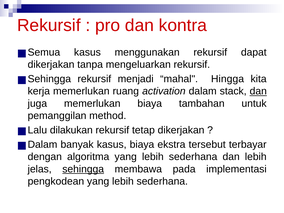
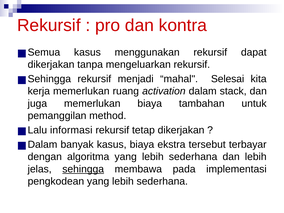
Hingga: Hingga -> Selesai (228, 79)
dan underline: present -> none (258, 91)
dilakukan: dilakukan -> informasi (71, 130)
